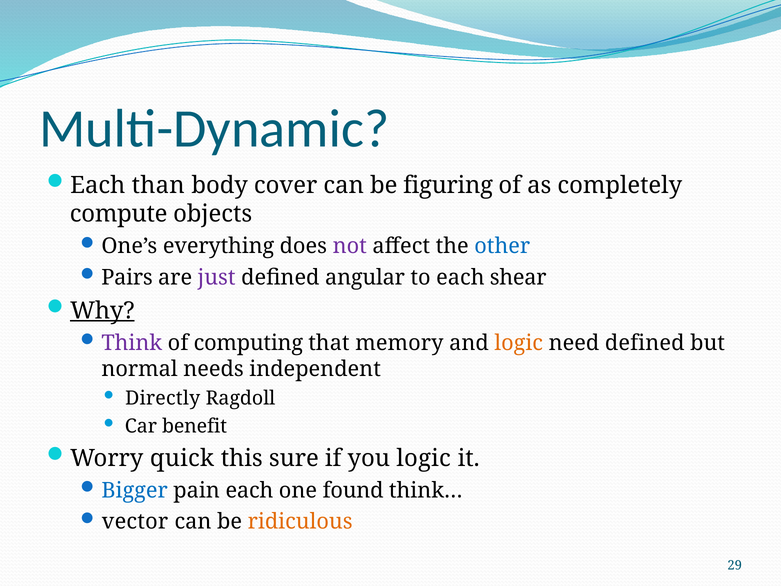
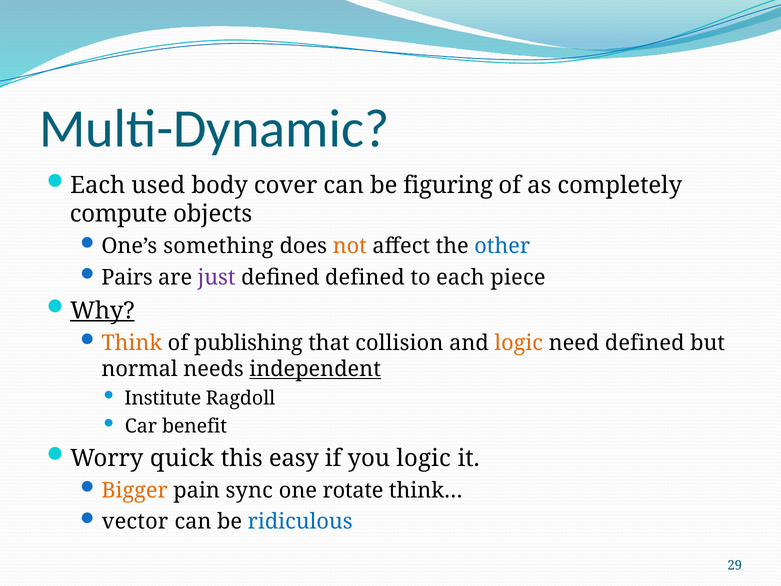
than: than -> used (158, 185)
everything: everything -> something (218, 246)
not colour: purple -> orange (350, 246)
defined angular: angular -> defined (365, 277)
shear: shear -> piece (518, 277)
Think colour: purple -> orange (132, 343)
computing: computing -> publishing (248, 343)
memory: memory -> collision (399, 343)
independent underline: none -> present (315, 369)
Directly: Directly -> Institute (163, 398)
sure: sure -> easy (294, 458)
Bigger colour: blue -> orange (135, 490)
pain each: each -> sync (249, 490)
found: found -> rotate (353, 490)
ridiculous colour: orange -> blue (300, 522)
